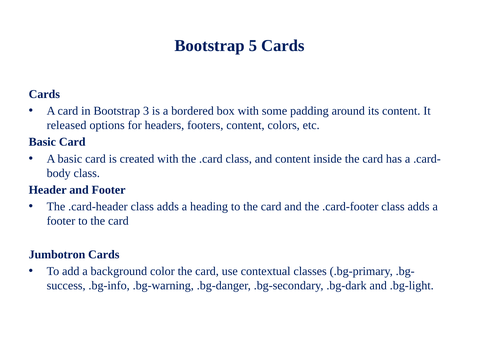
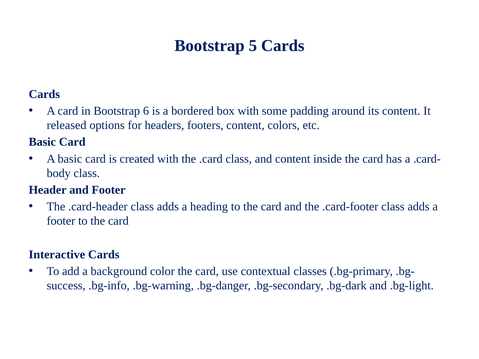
3: 3 -> 6 (146, 111)
Jumbotron: Jumbotron -> Interactive (57, 255)
